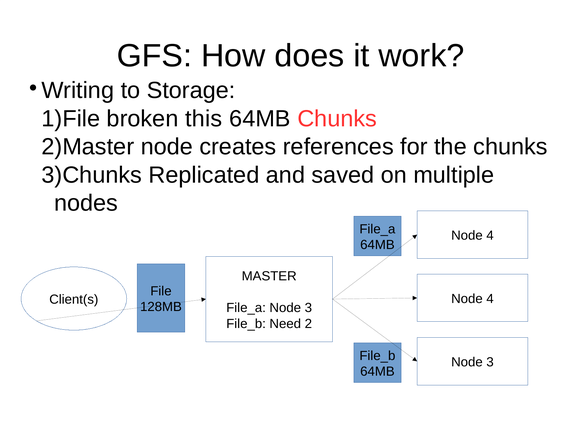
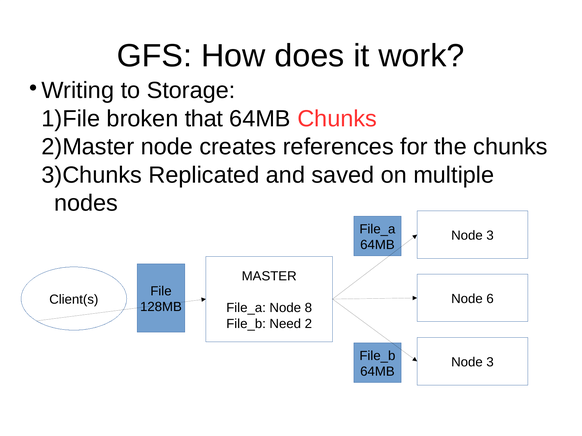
this: this -> that (204, 119)
4: 4 -> 3 (490, 236)
4: 4 -> 6 (490, 299)
File_a Node 3: 3 -> 8 (308, 308)
